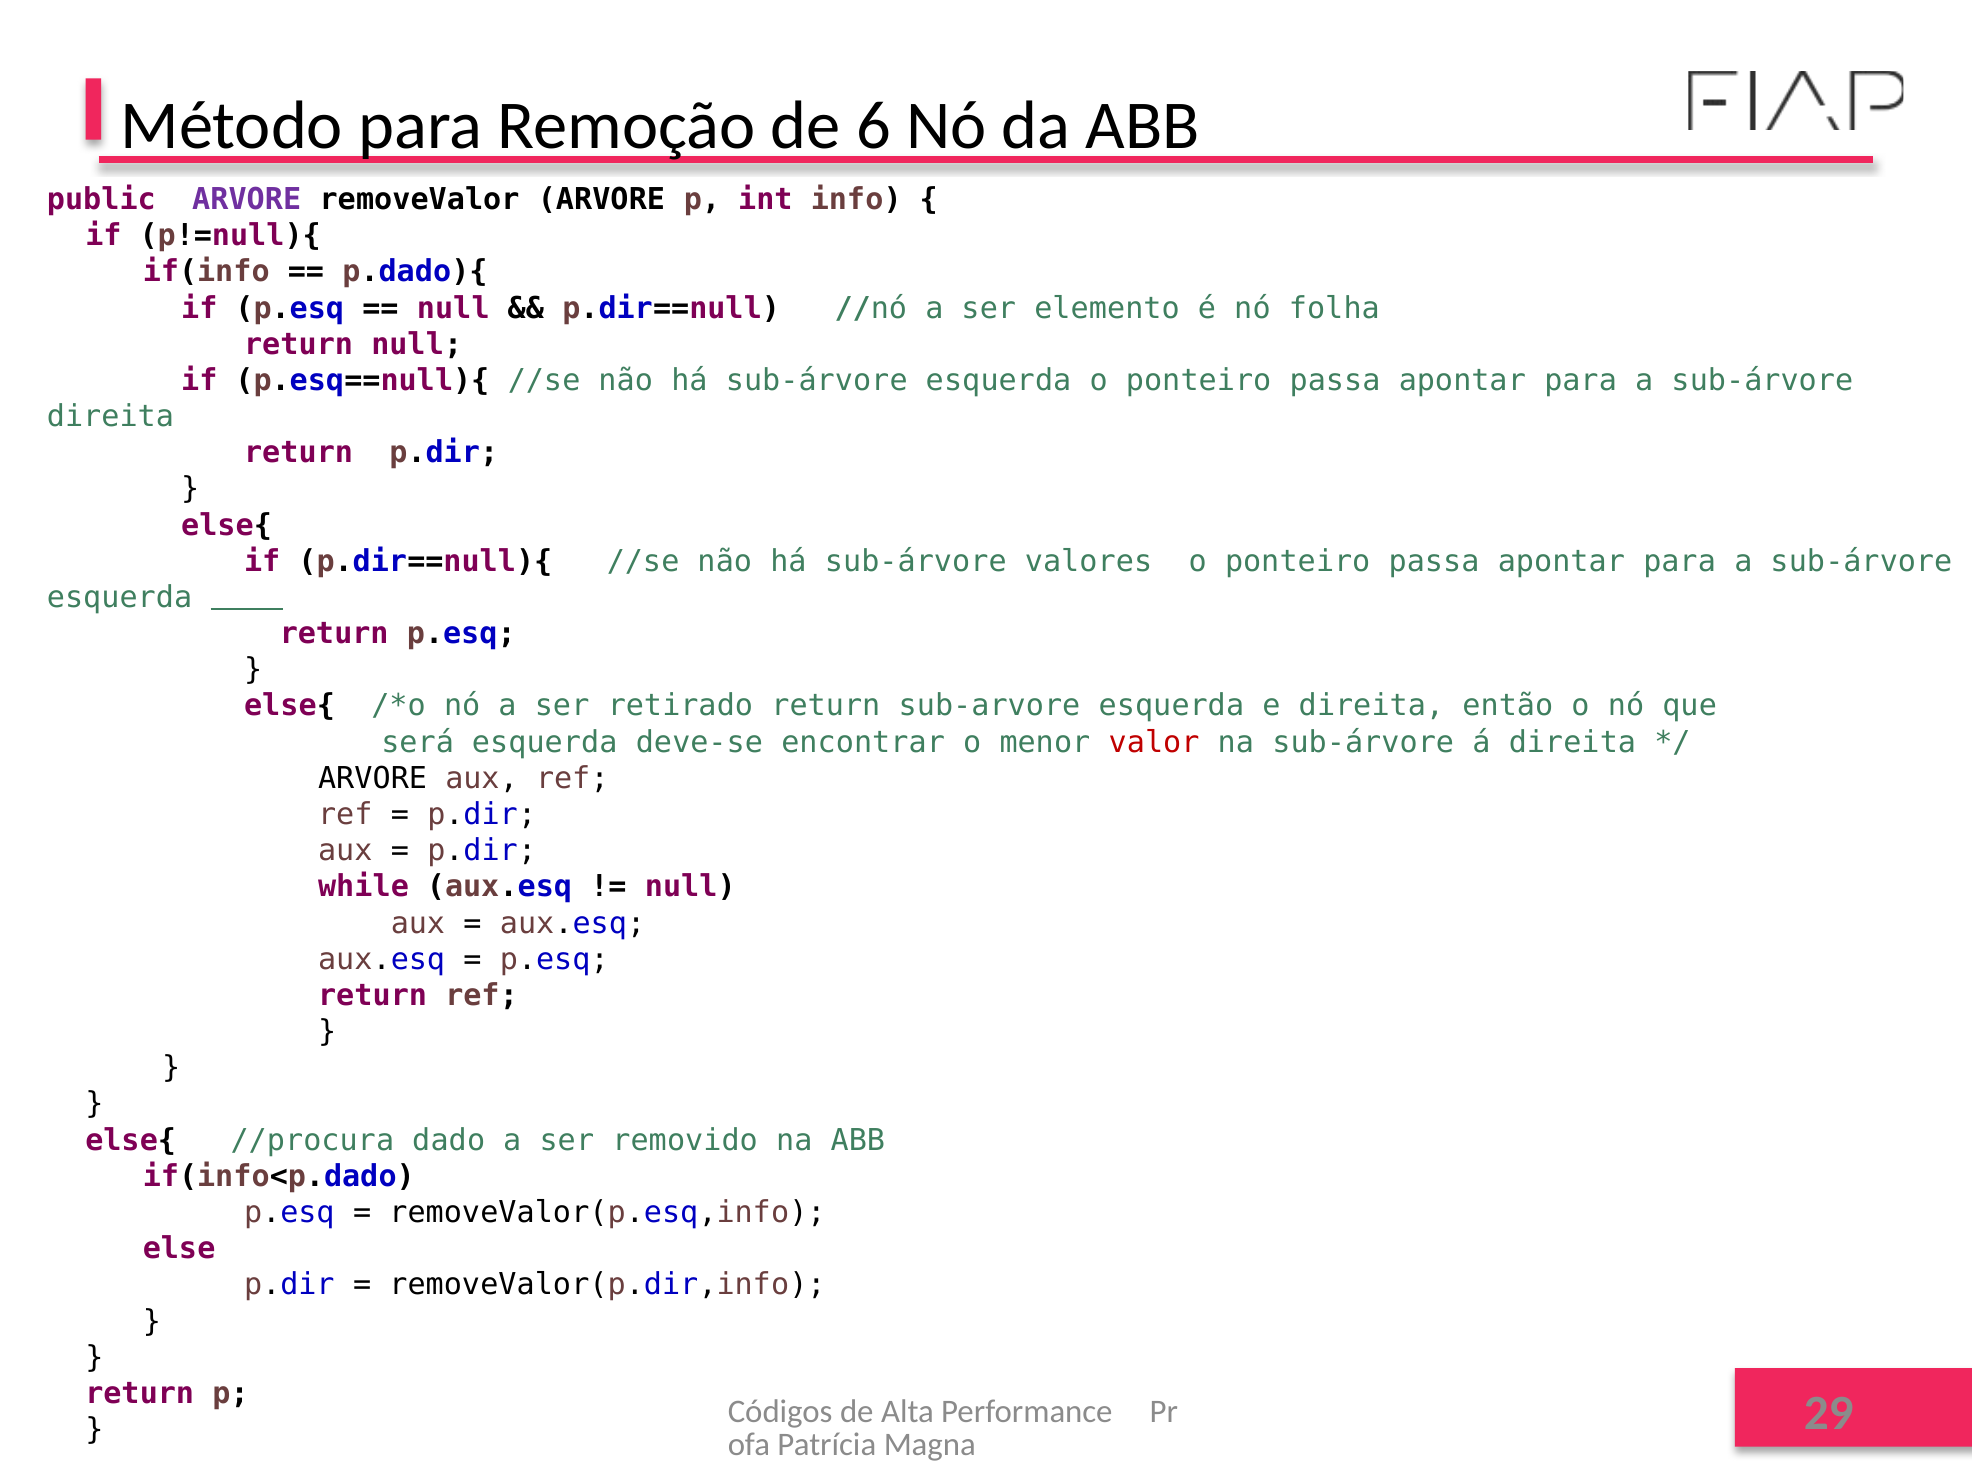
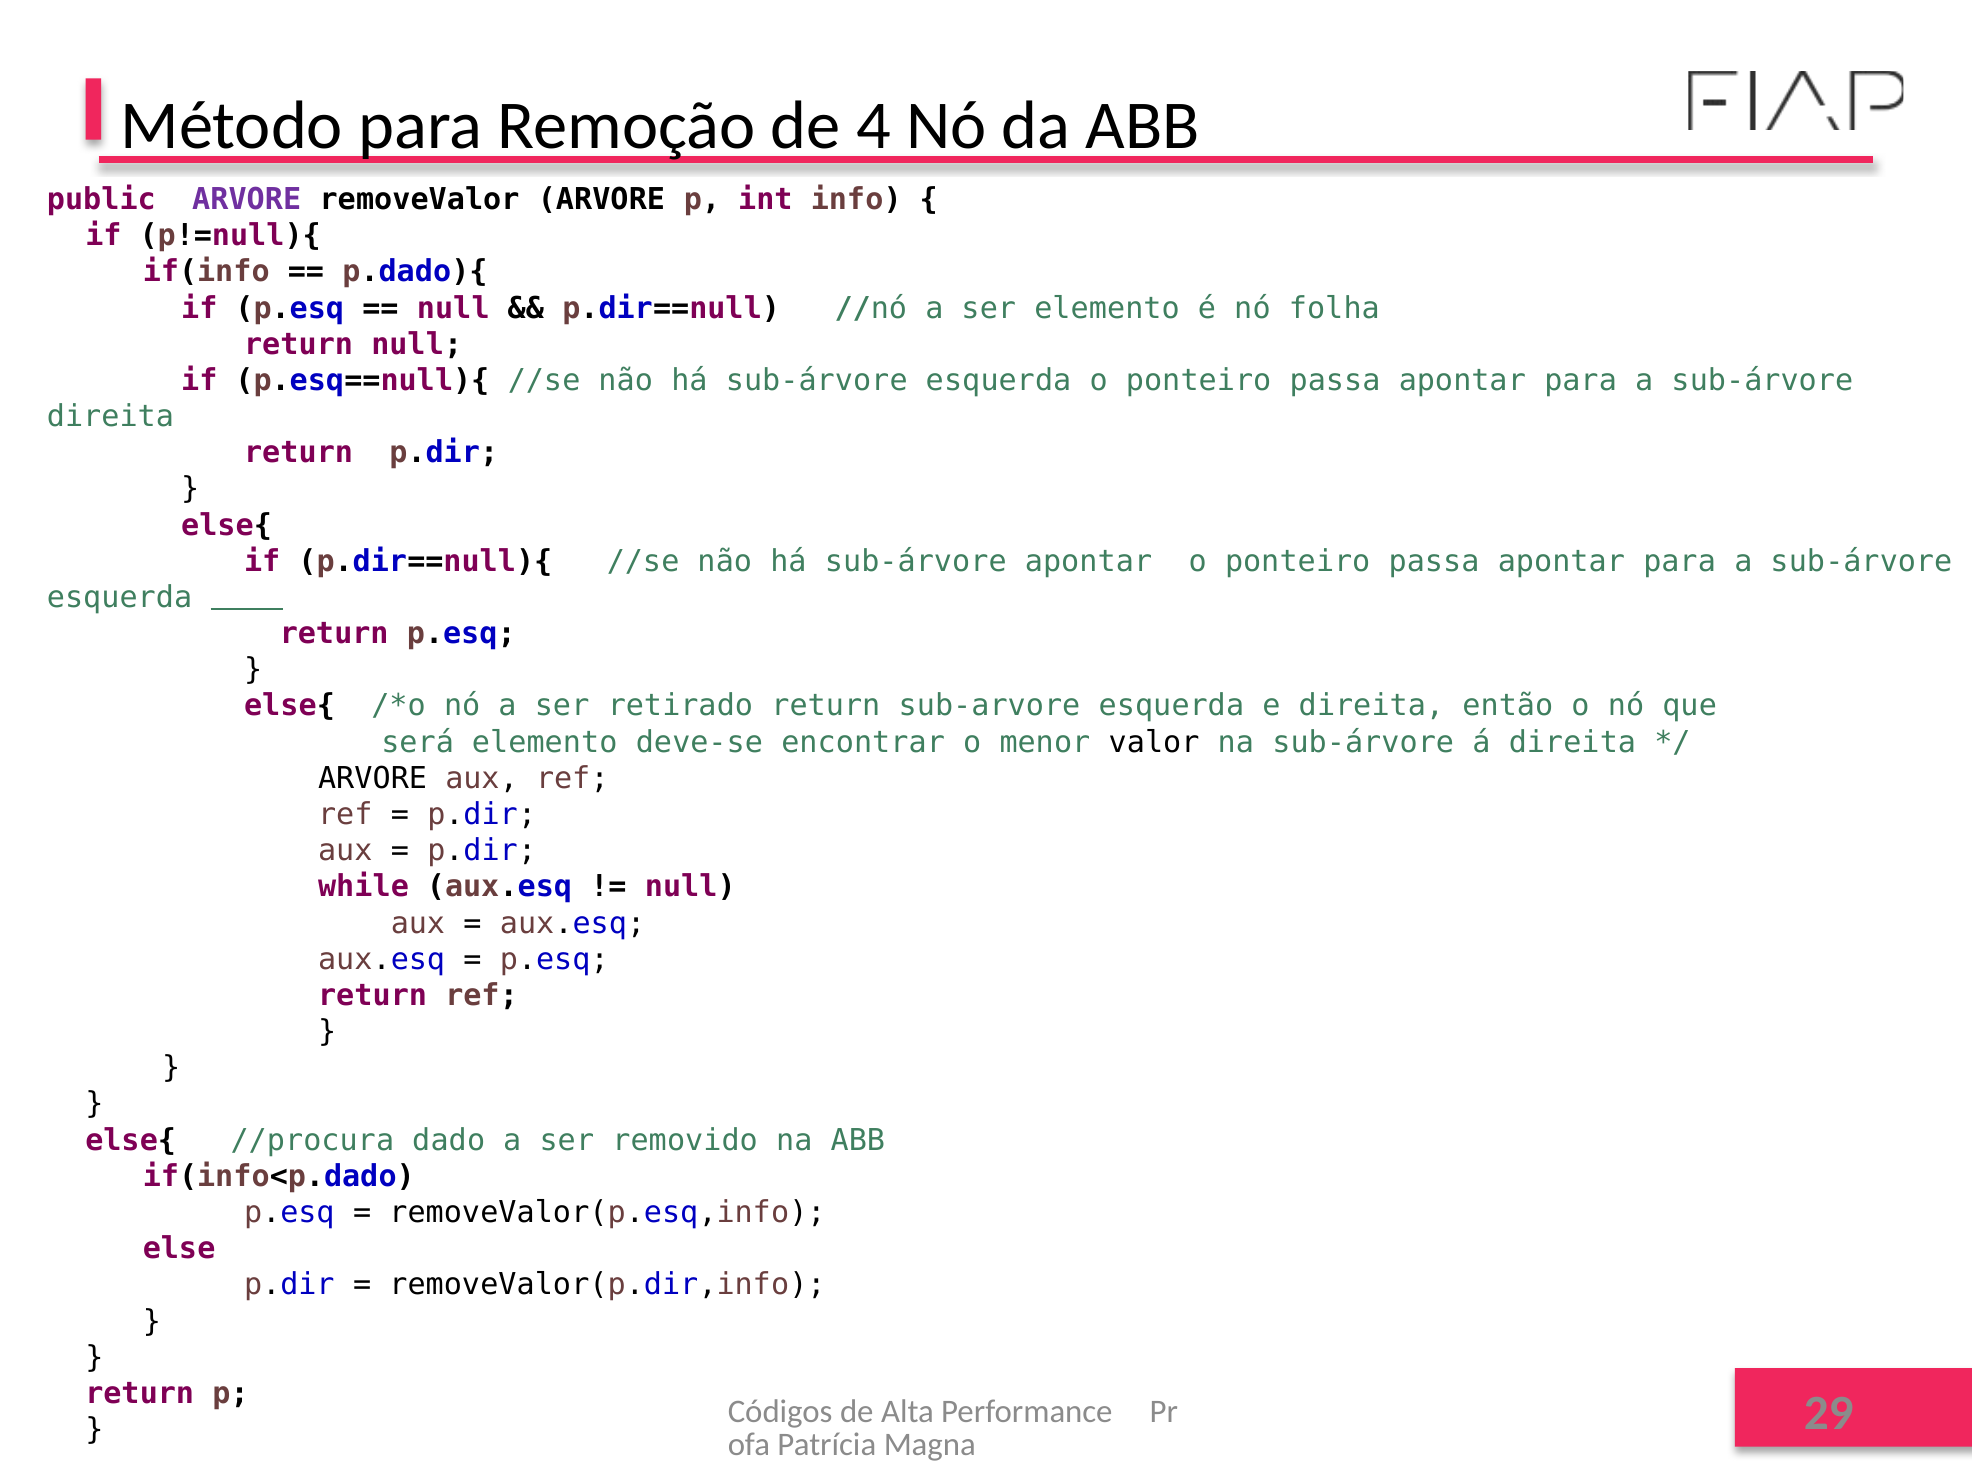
6: 6 -> 4 (874, 126)
sub-árvore valores: valores -> apontar (1088, 561)
será esquerda: esquerda -> elemento (545, 742)
valor colour: red -> black (1154, 742)
